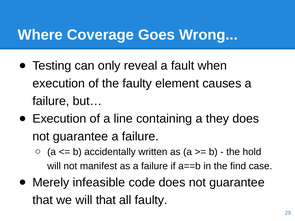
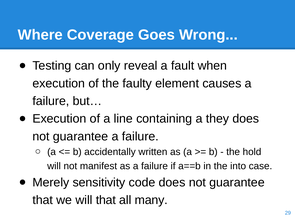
find: find -> into (238, 166)
infeasible: infeasible -> sensitivity (99, 183)
all faulty: faulty -> many (151, 200)
